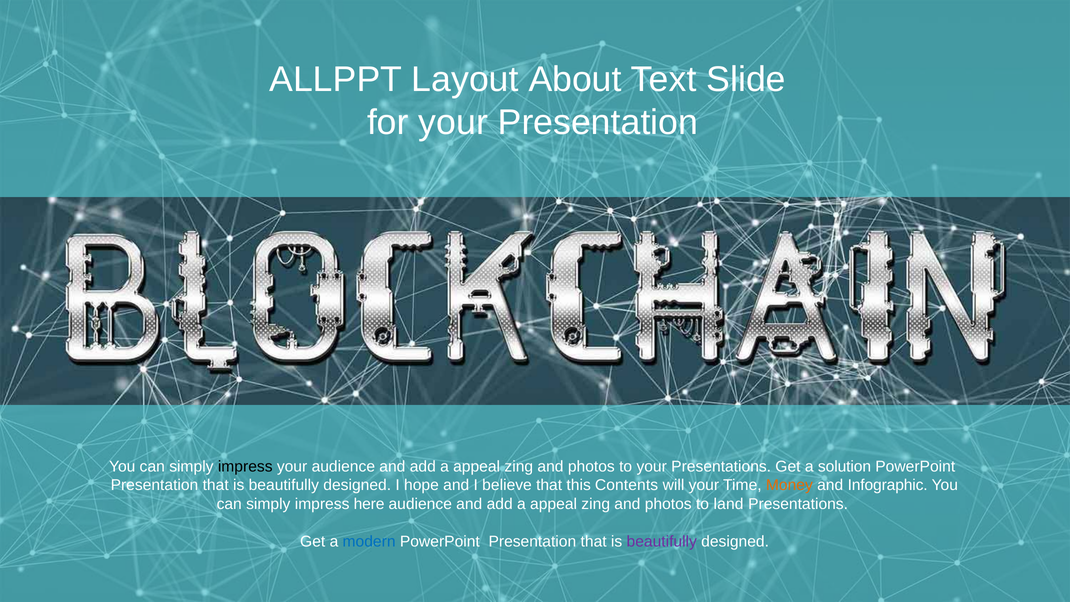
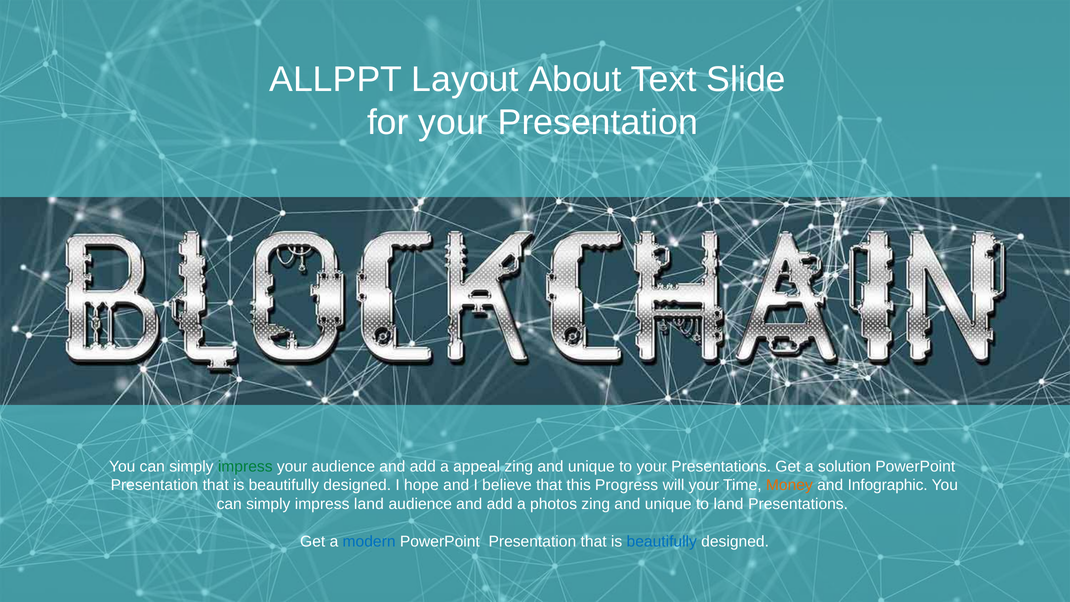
impress colour: black -> green (245, 466)
photos: photos -> unique (591, 466)
Contents: Contents -> Progress (627, 485)
impress here: here -> land (369, 504)
appeal: appeal -> photos (554, 504)
photos: photos -> unique (668, 504)
beautifully colour: purple -> blue (662, 541)
